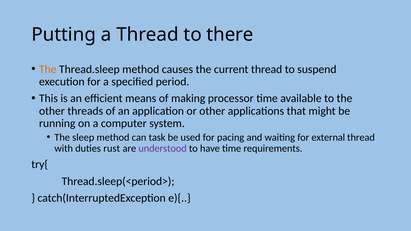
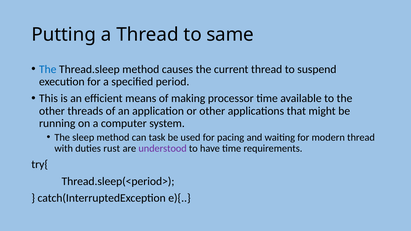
there: there -> same (230, 35)
The colour: orange -> blue (48, 69)
external: external -> modern (328, 137)
